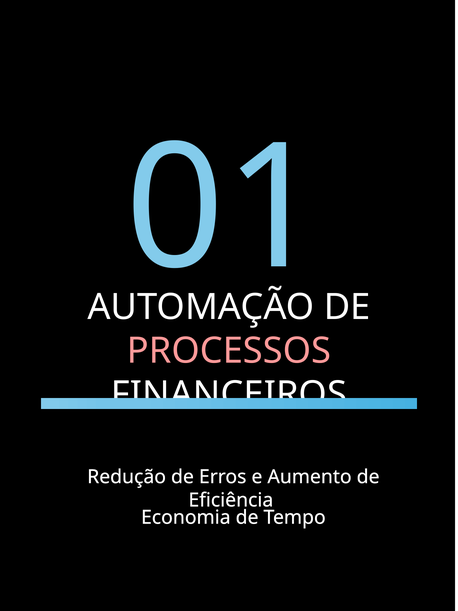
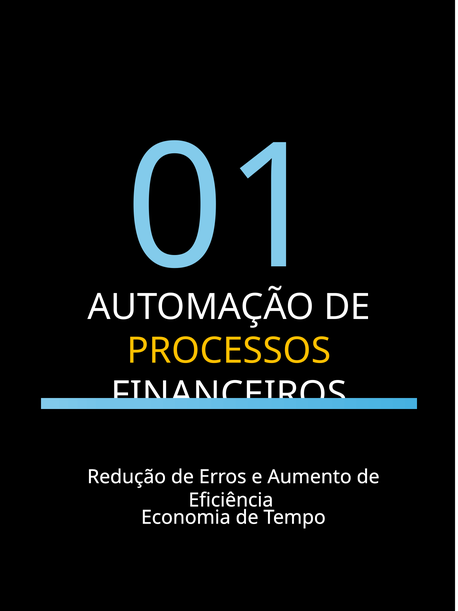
PROCESSOS colour: pink -> yellow (229, 351)
